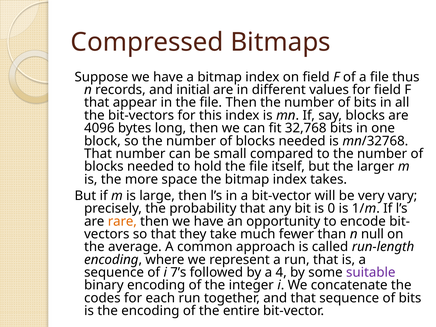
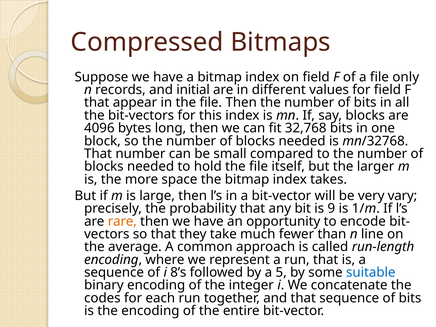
thus: thus -> only (406, 77)
0: 0 -> 9 (331, 209)
null: null -> line (372, 234)
7’s: 7’s -> 8’s (178, 272)
4: 4 -> 5 (281, 272)
suitable colour: purple -> blue (371, 272)
